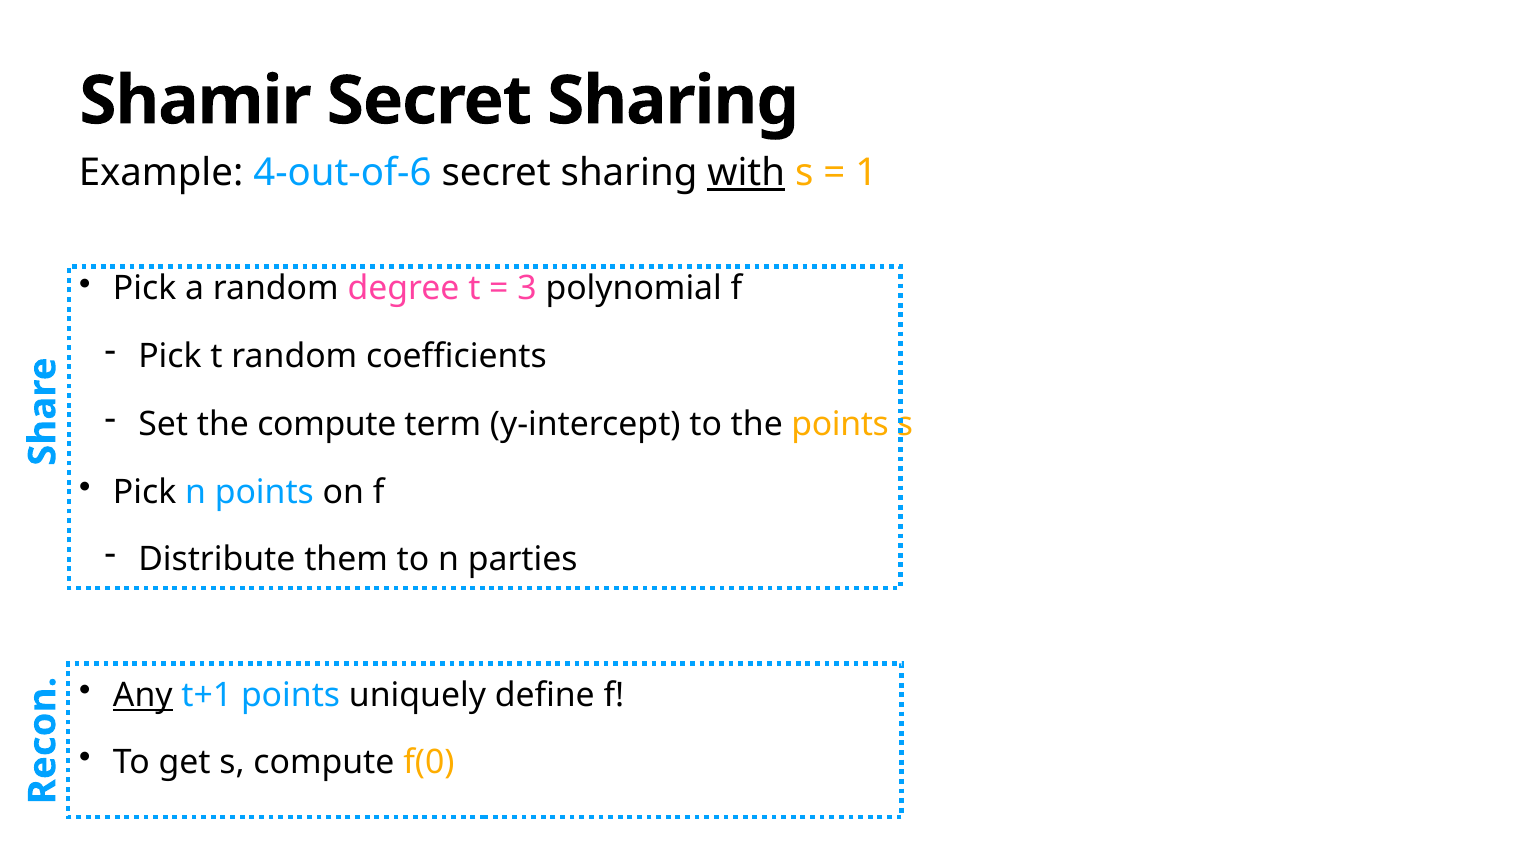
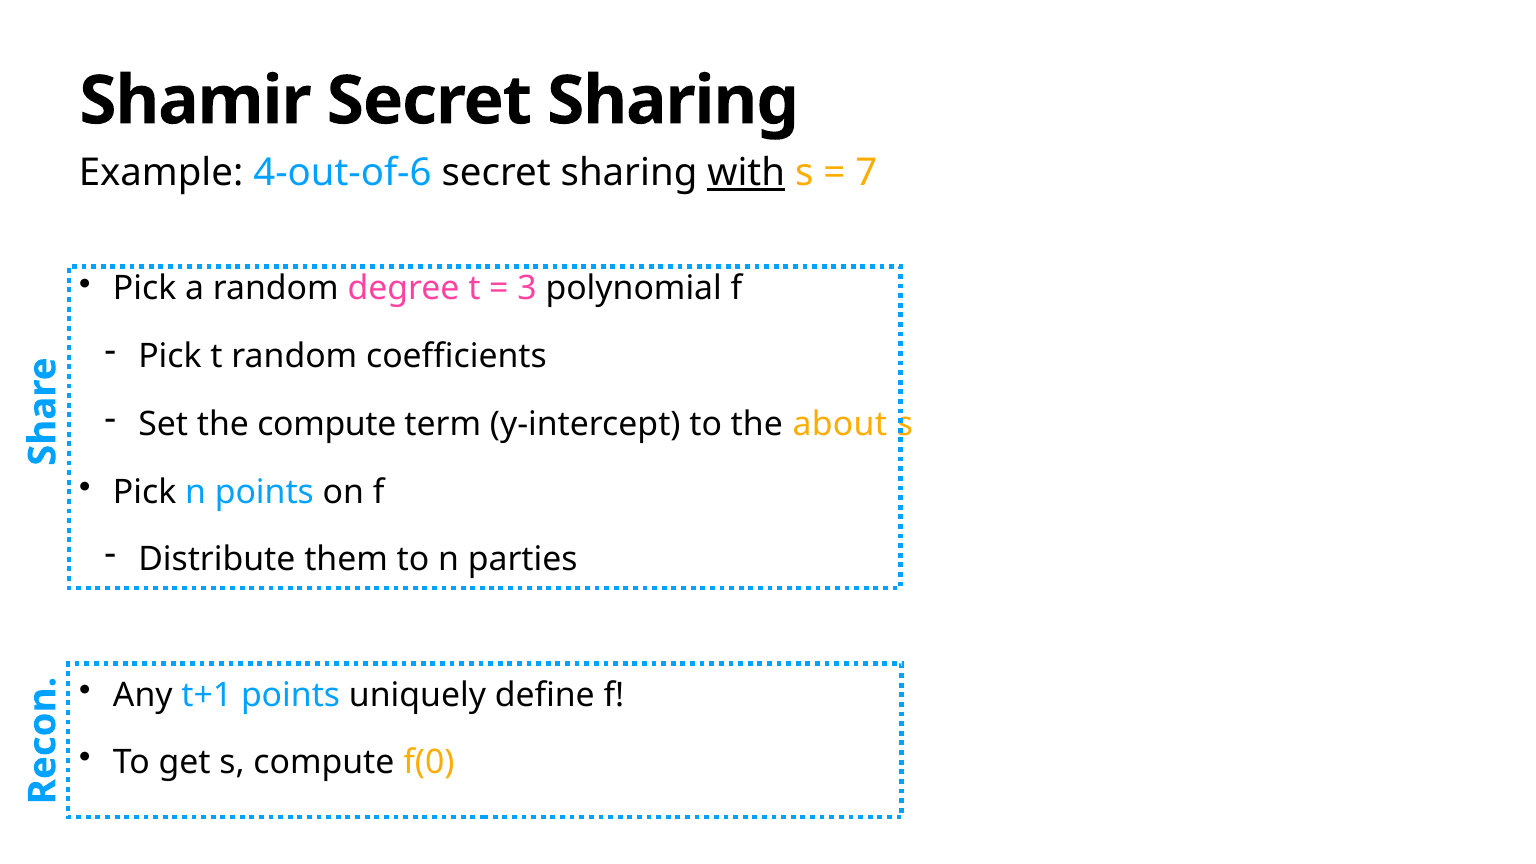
1: 1 -> 7 (866, 173)
the points: points -> about (840, 424)
Any underline: present -> none (143, 695)
